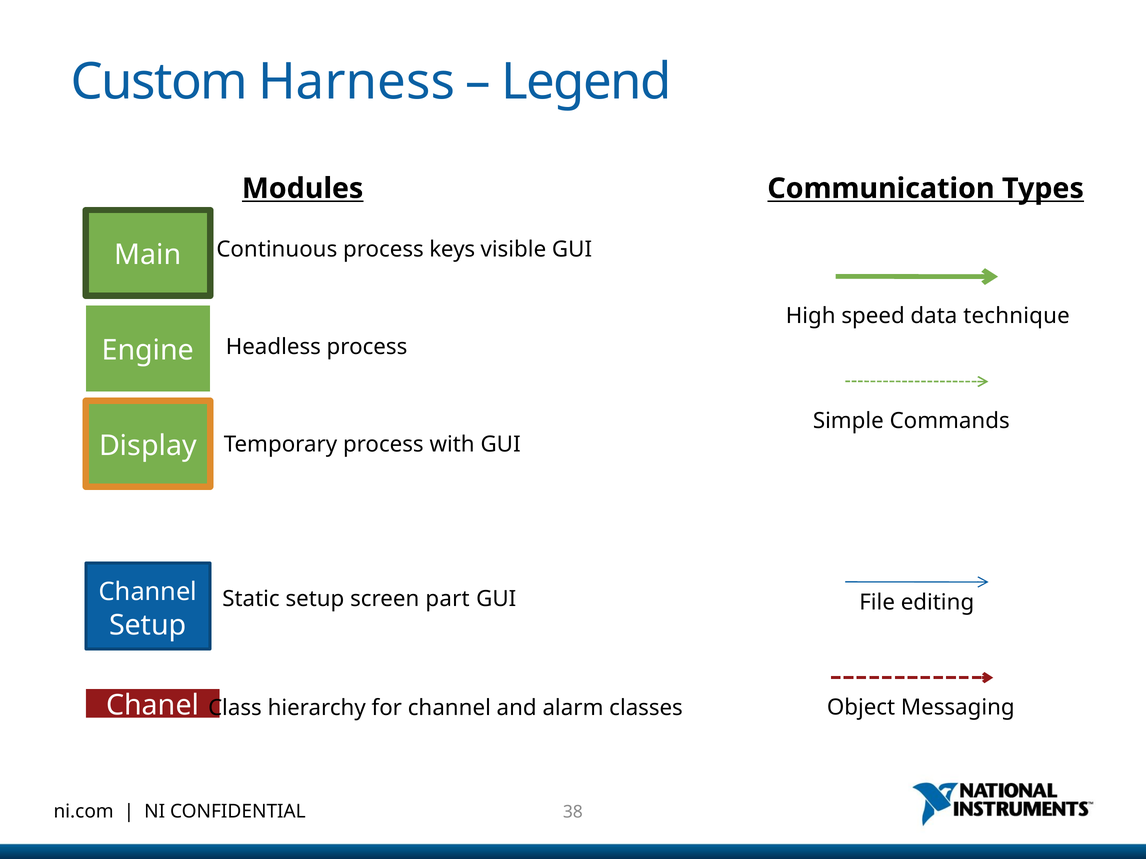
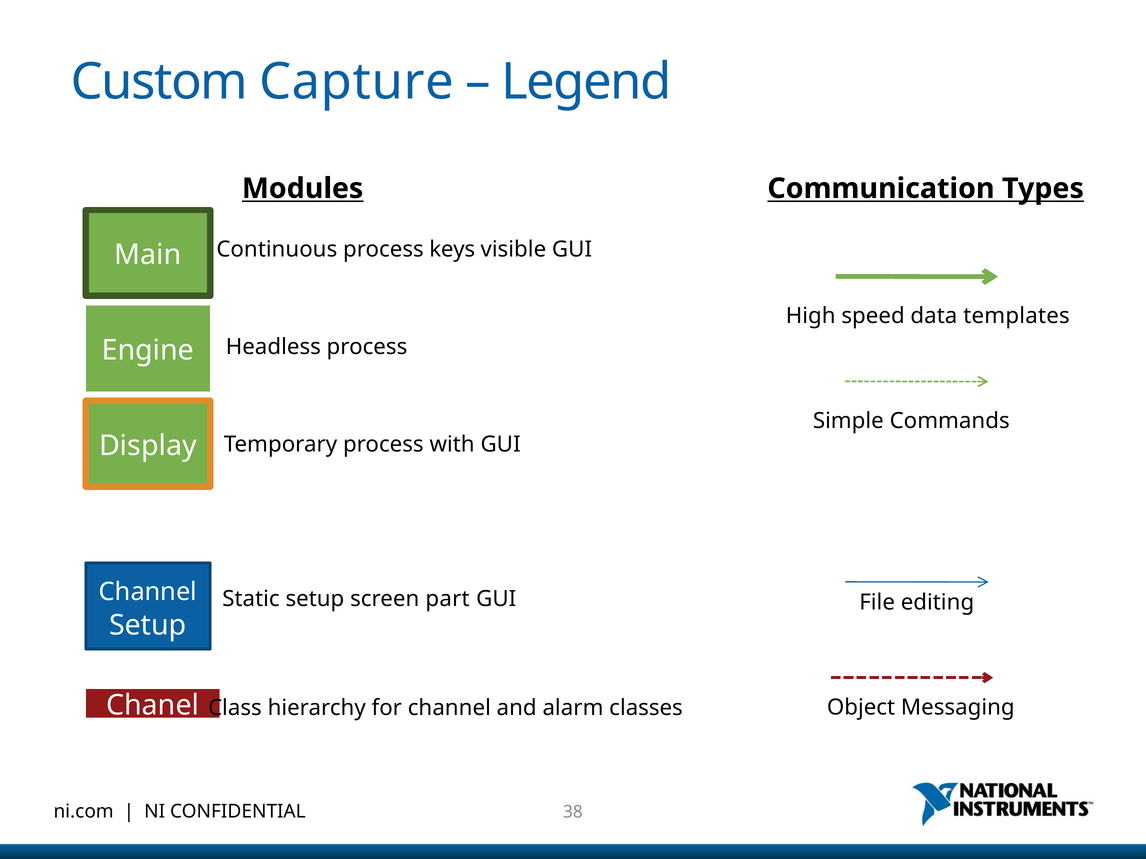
Harness: Harness -> Capture (356, 82)
technique: technique -> templates (1017, 316)
